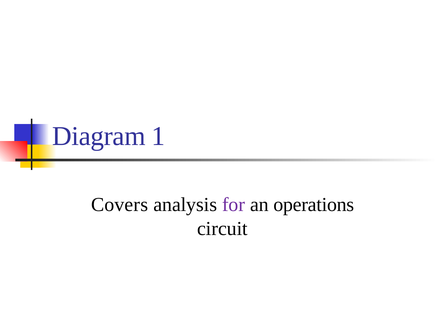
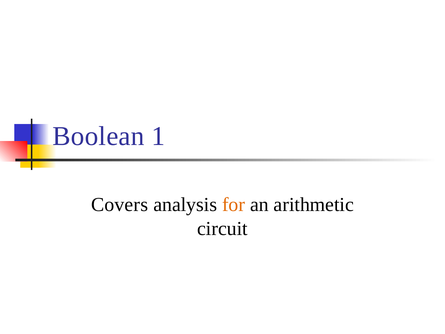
Diagram: Diagram -> Boolean (99, 136)
for colour: purple -> orange (234, 205)
operations: operations -> arithmetic (314, 205)
